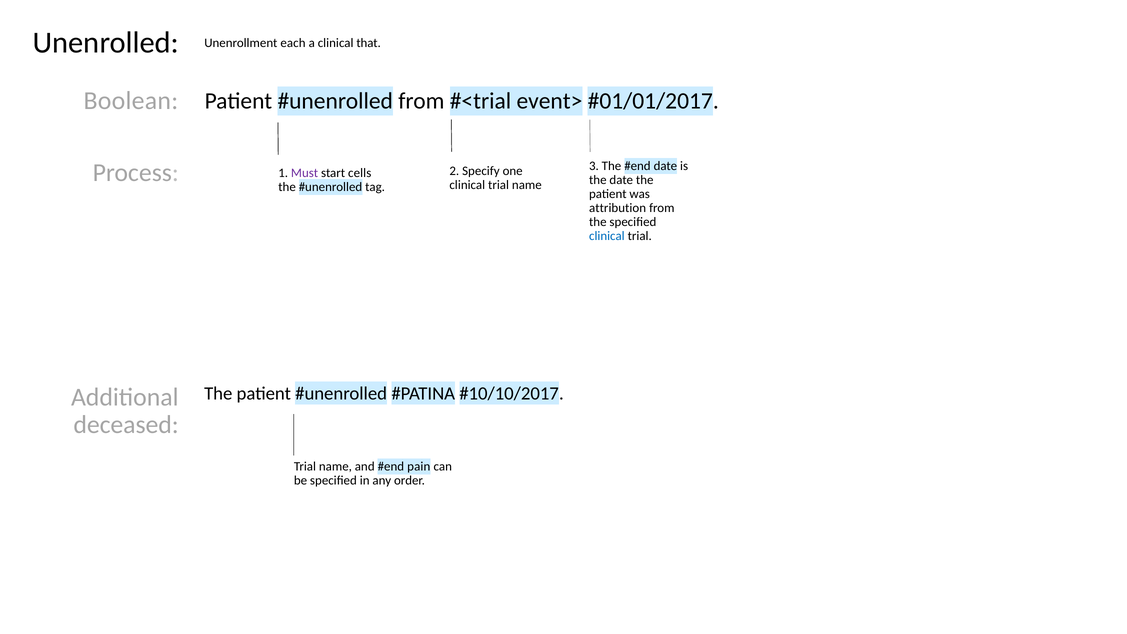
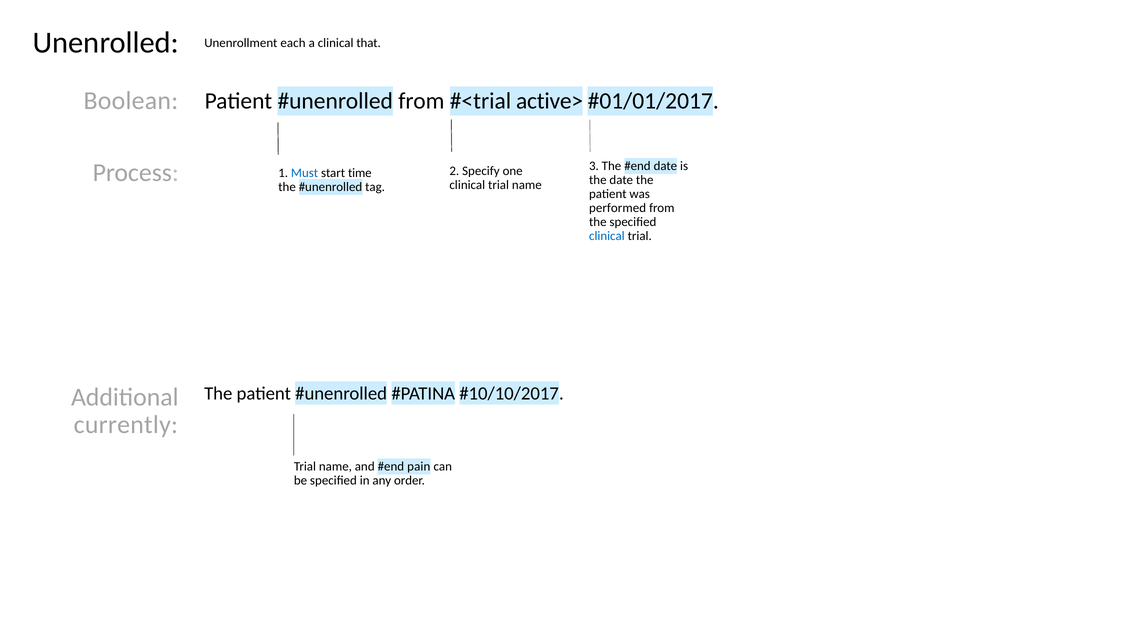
event>: event> -> active> (550, 101)
Must colour: purple -> blue (305, 173)
cells: cells -> time (360, 173)
attribution: attribution -> performed (618, 208)
deceased: deceased -> currently (126, 425)
